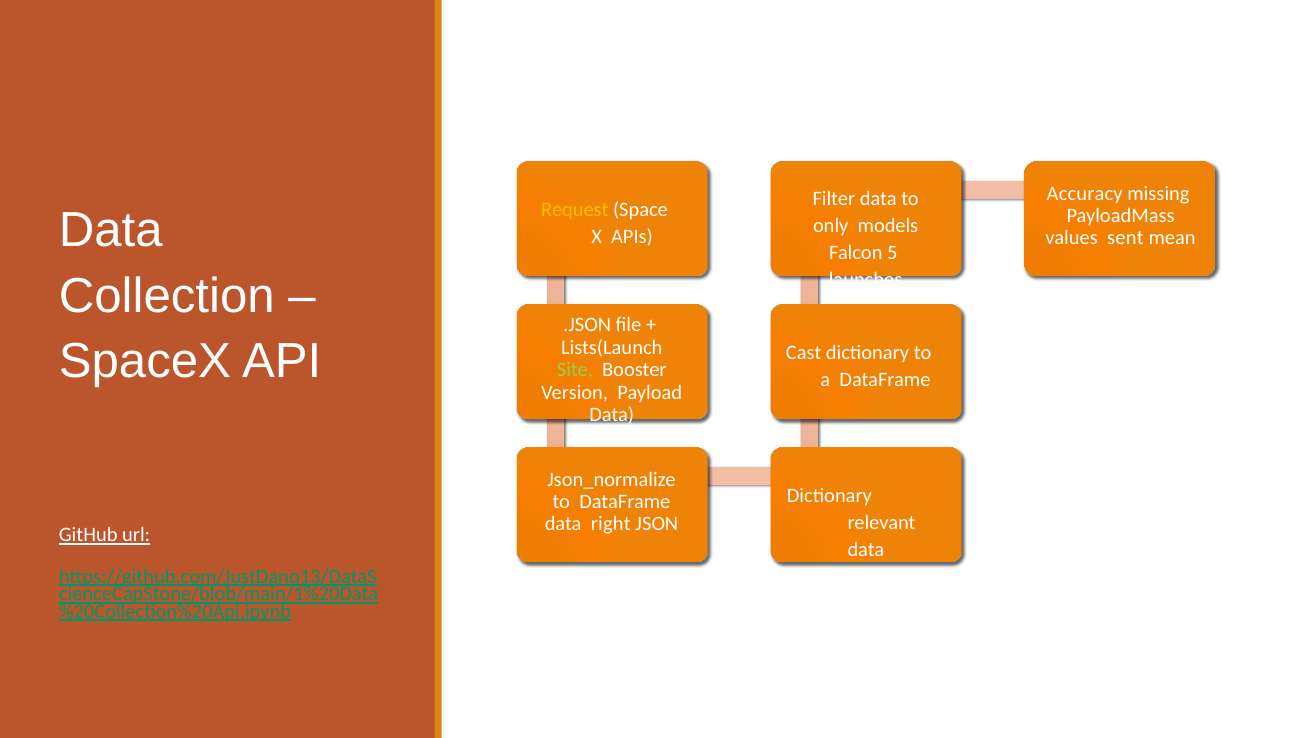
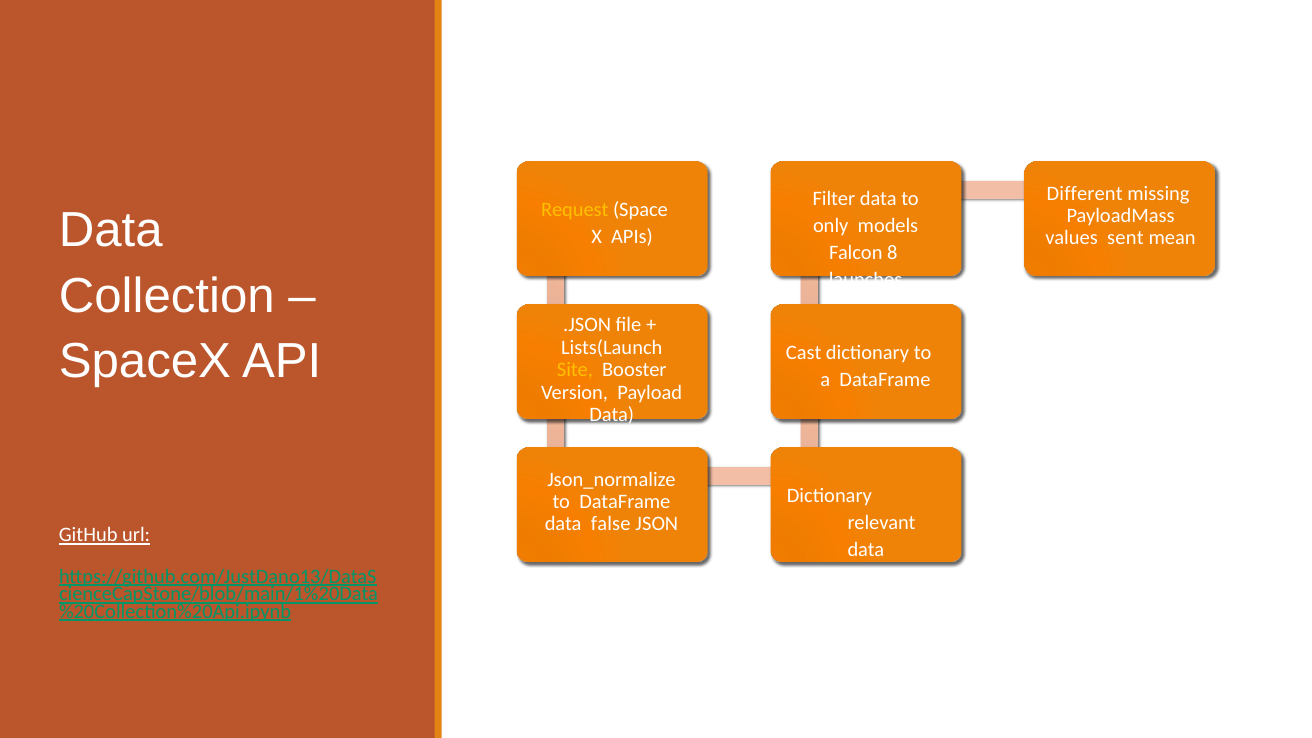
Accuracy: Accuracy -> Different (1085, 193)
5: 5 -> 8 (892, 253)
Site colour: light green -> yellow (575, 370)
right: right -> false (611, 523)
